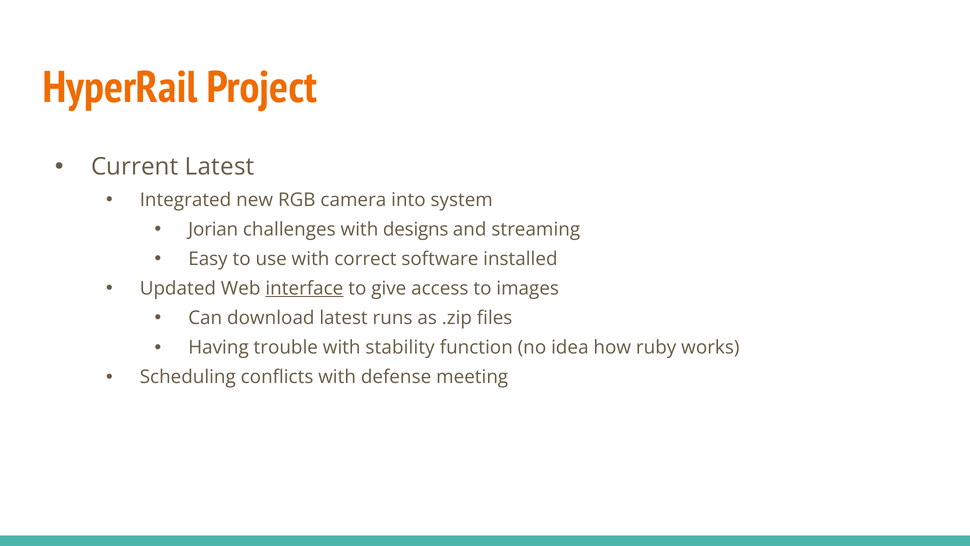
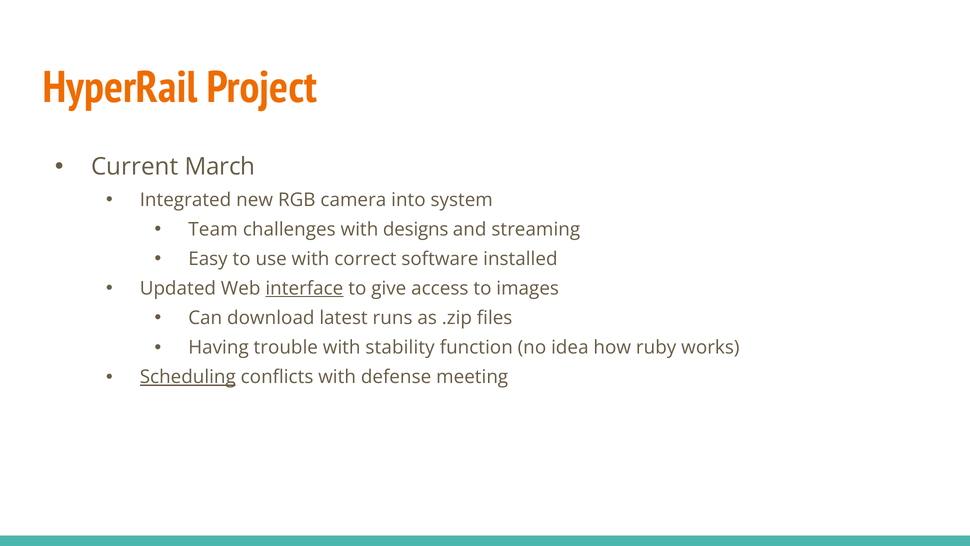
Current Latest: Latest -> March (220, 167)
Jorian: Jorian -> Team (213, 229)
Scheduling underline: none -> present (188, 377)
